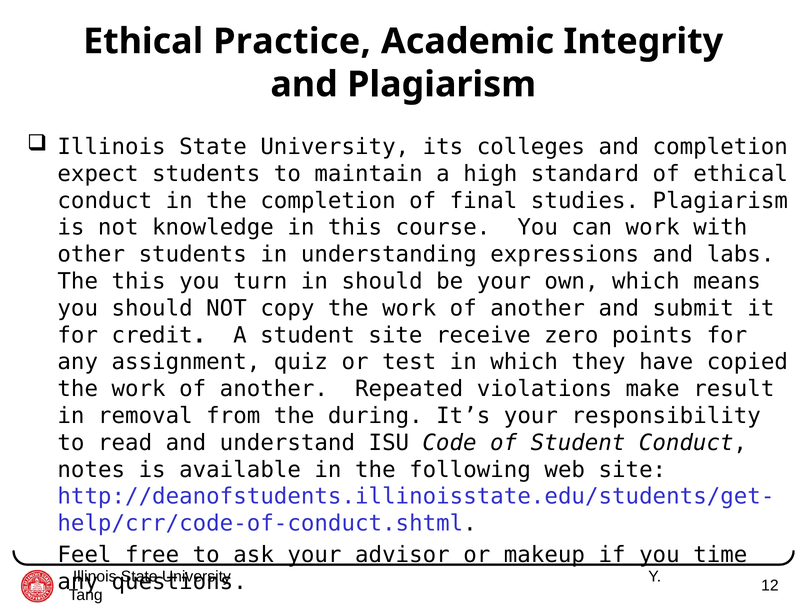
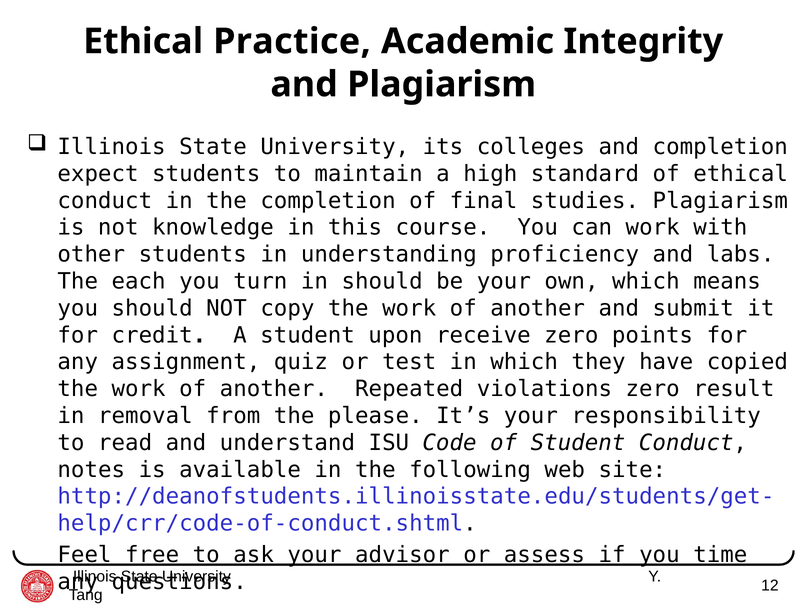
expressions: expressions -> proficiency (565, 255)
The this: this -> each (139, 281)
student site: site -> upon (395, 335)
violations make: make -> zero (653, 389)
during: during -> please (375, 416)
makeup: makeup -> assess (544, 555)
